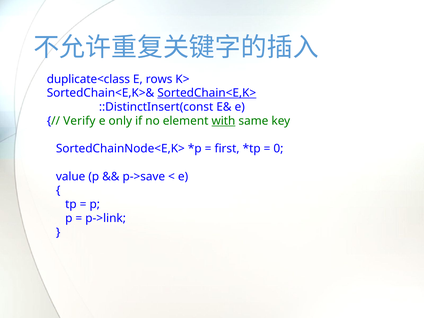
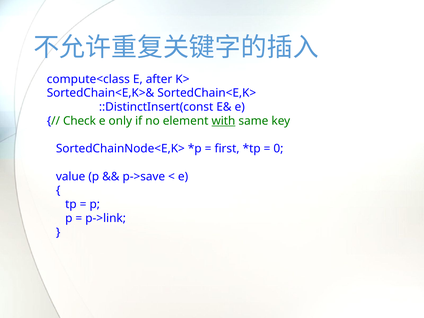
duplicate<class: duplicate<class -> compute<class (88, 79)
rows: rows -> after (159, 79)
SortedChain<E,K> underline: present -> none (207, 93)
Verify: Verify -> Check (79, 121)
